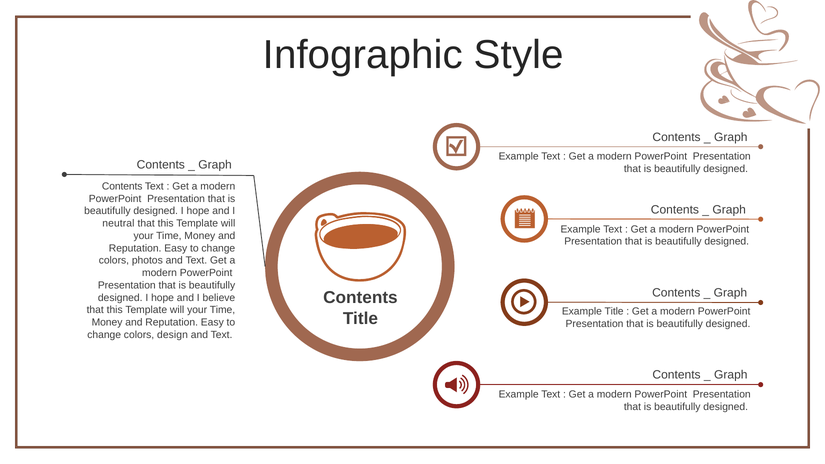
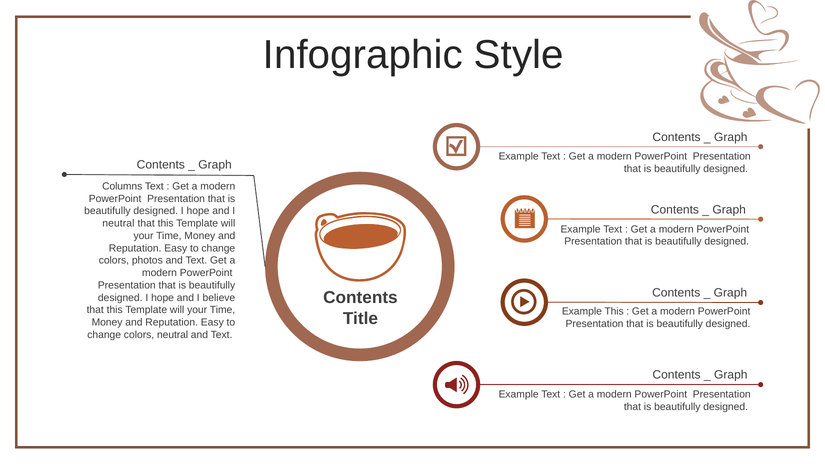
Contents: Contents -> Columns (122, 186)
Example Title: Title -> This (614, 312)
colors design: design -> neutral (173, 335)
